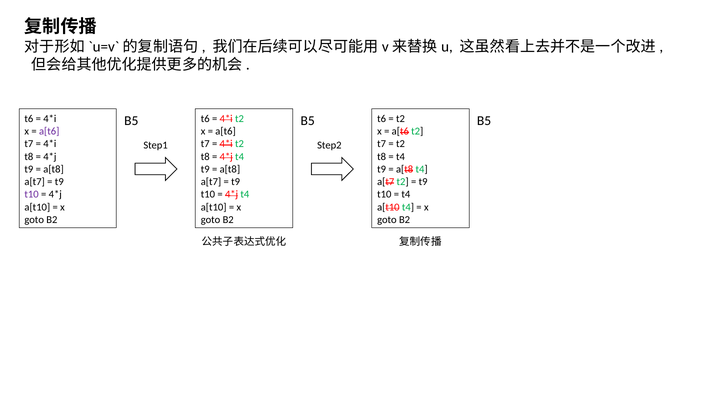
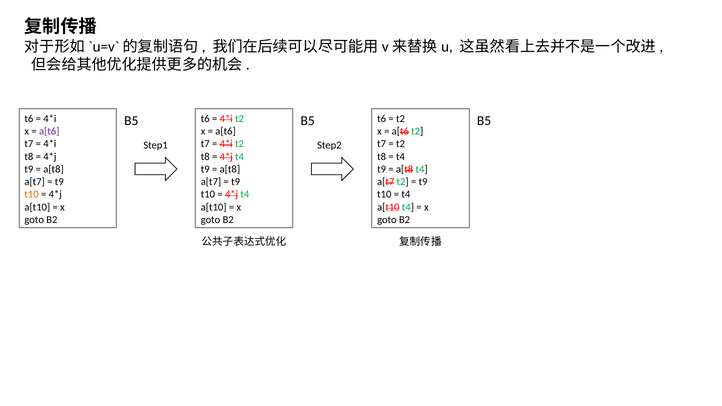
t10 colour: purple -> orange (32, 195)
